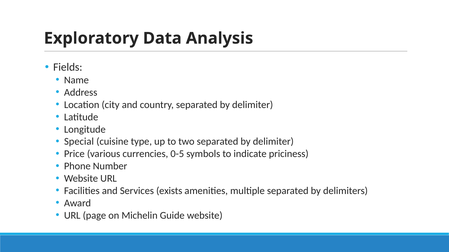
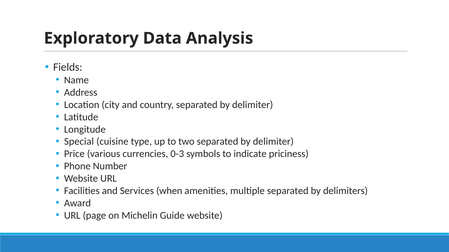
0-5: 0-5 -> 0-3 (177, 154)
exists: exists -> when (169, 191)
